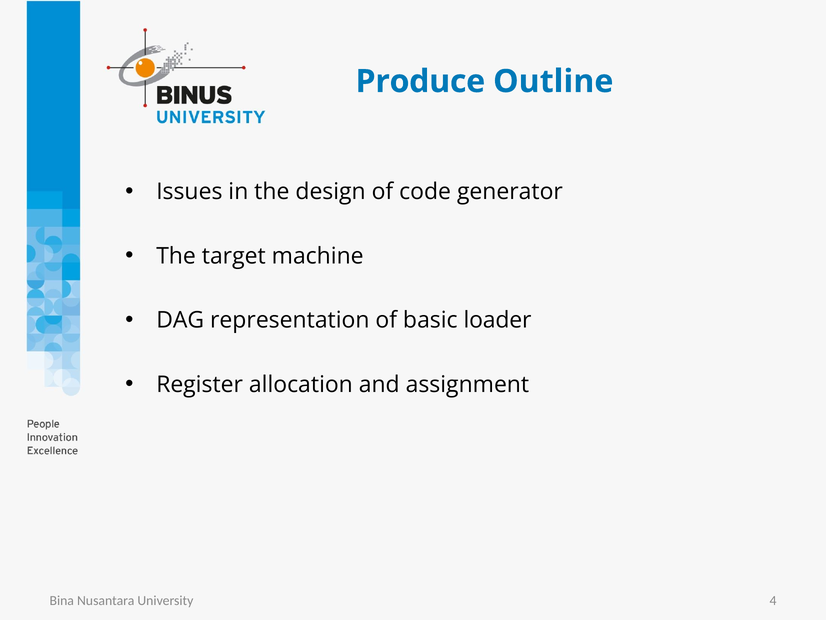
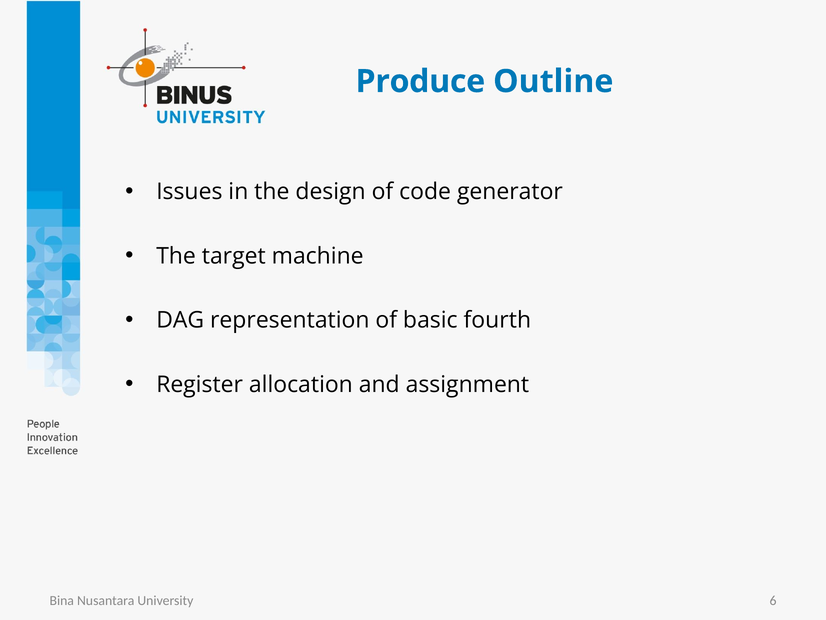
loader: loader -> fourth (497, 320)
4: 4 -> 6 (773, 600)
